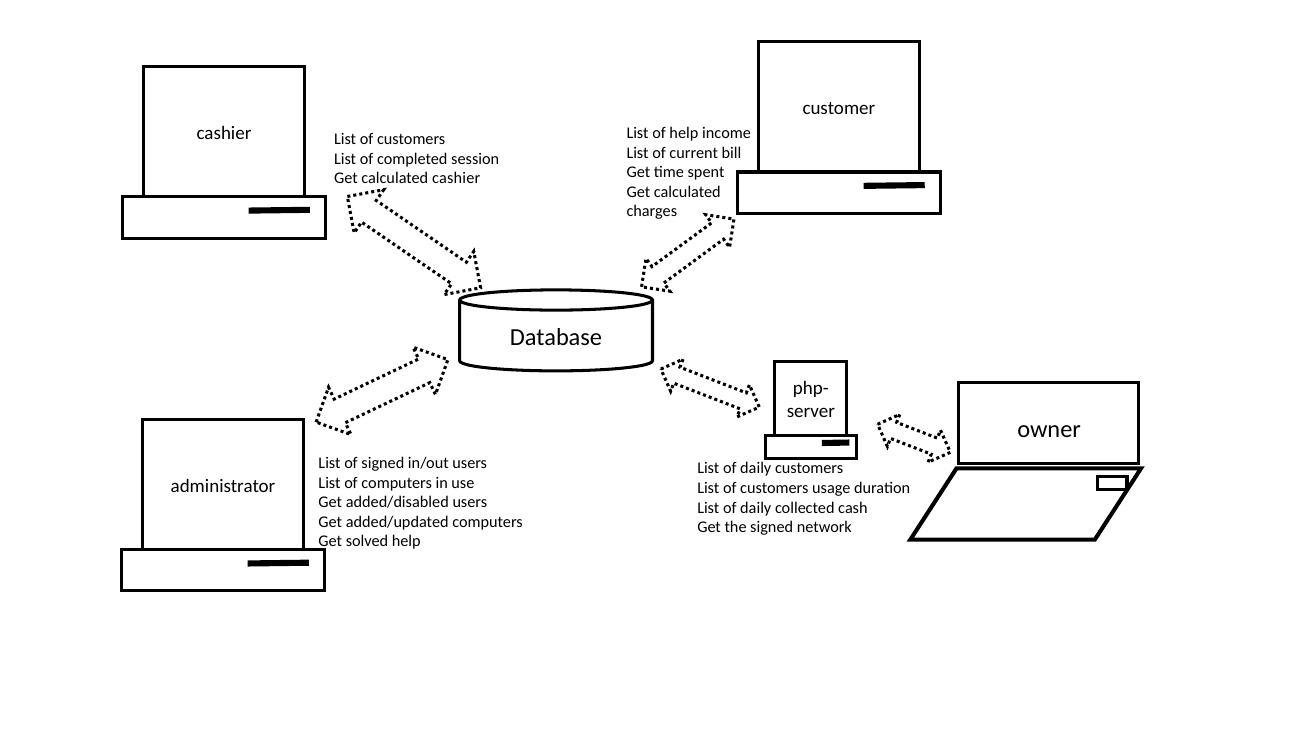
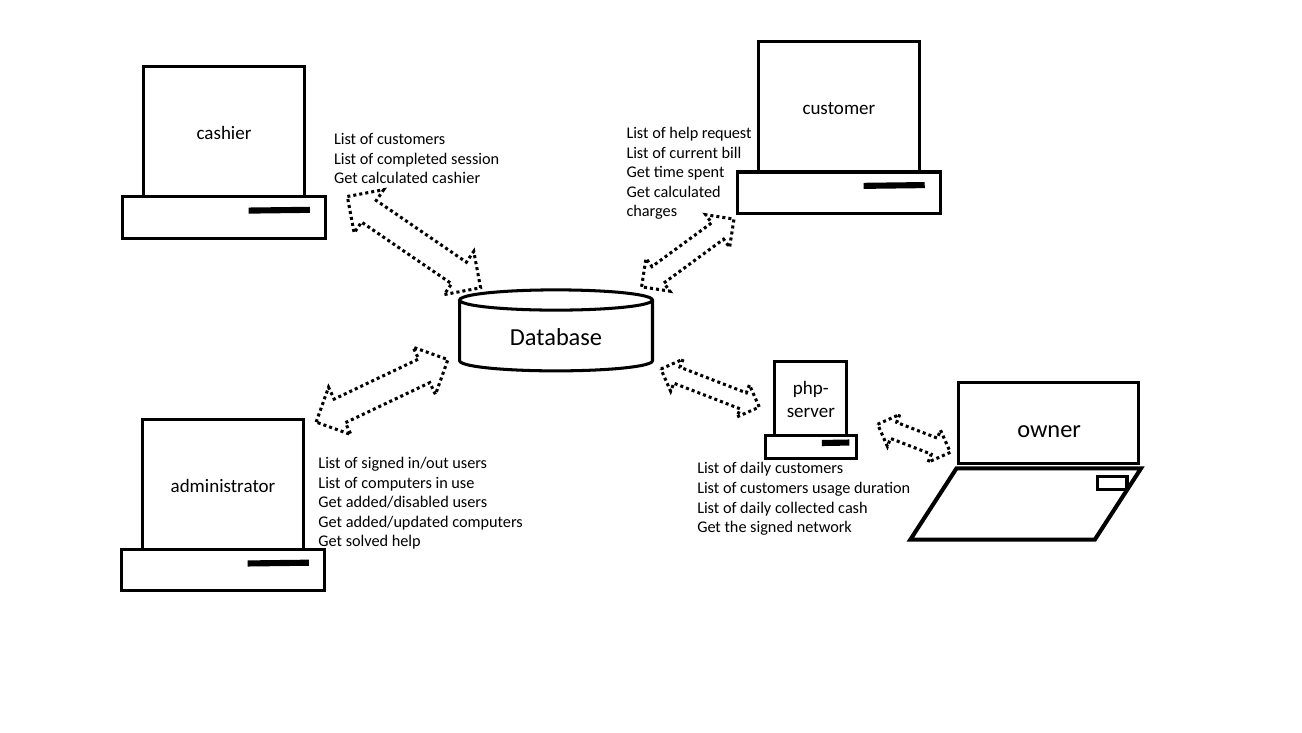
income: income -> request (727, 133)
